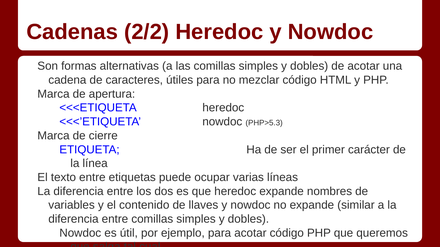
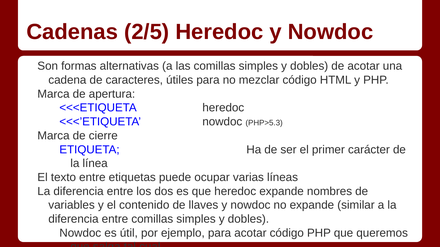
2/2: 2/2 -> 2/5 (147, 32)
